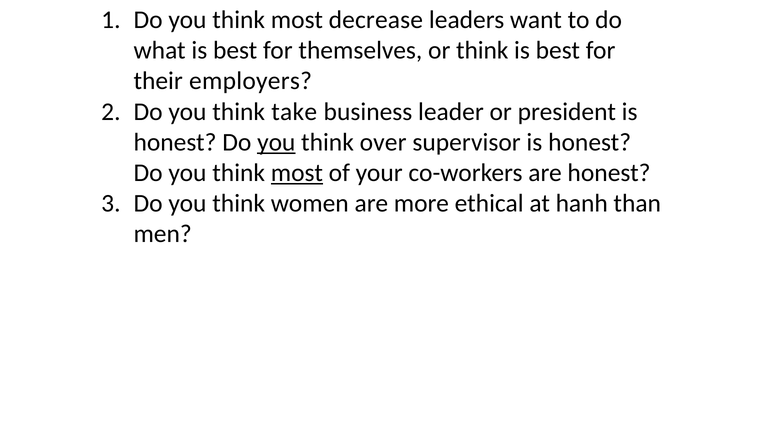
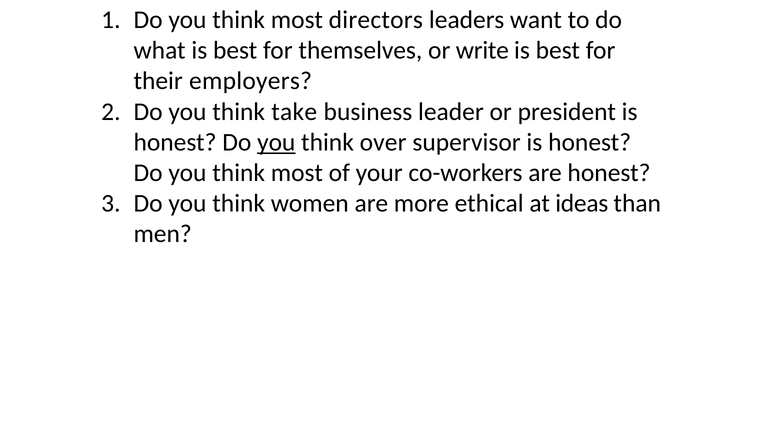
decrease: decrease -> directors (376, 20)
or think: think -> write (482, 50)
most underline: present -> none (297, 173)
hanh: hanh -> ideas (582, 204)
